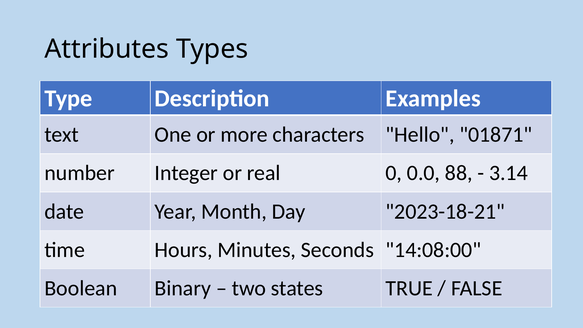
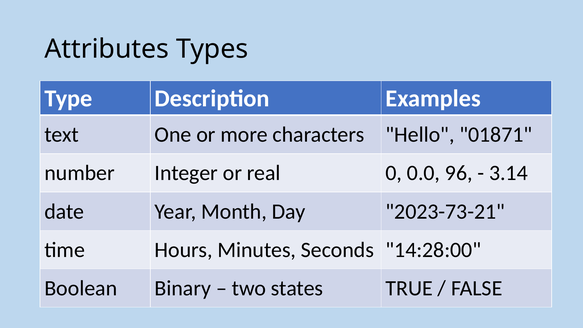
88: 88 -> 96 (459, 173)
2023-18-21: 2023-18-21 -> 2023-73-21 (445, 211)
14:08:00: 14:08:00 -> 14:28:00 (433, 250)
